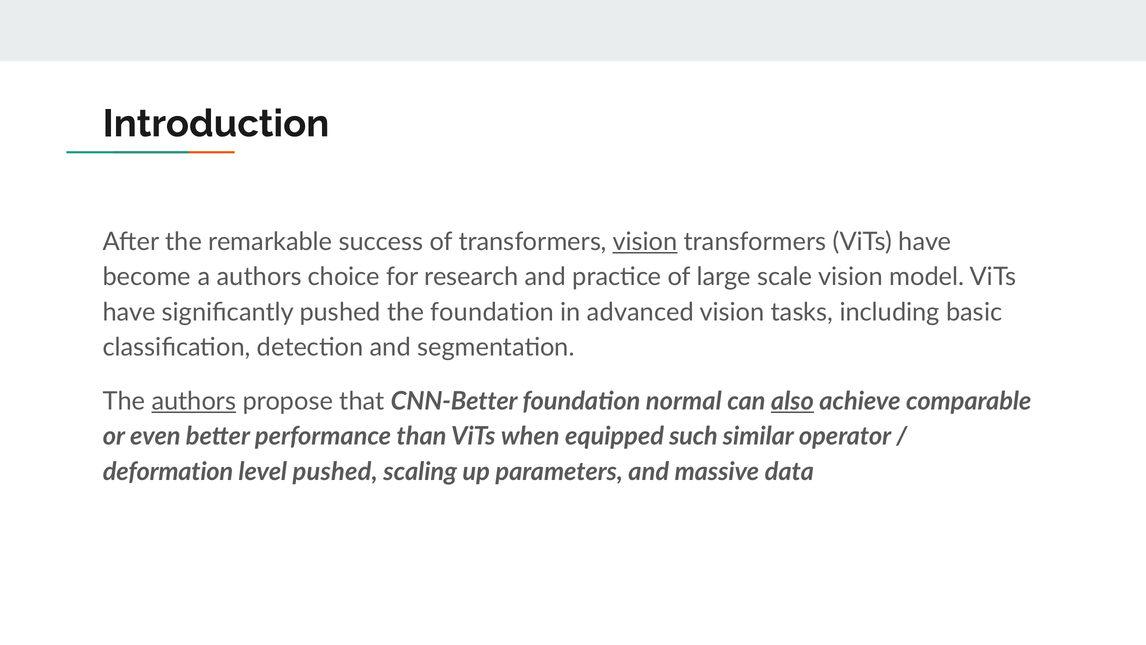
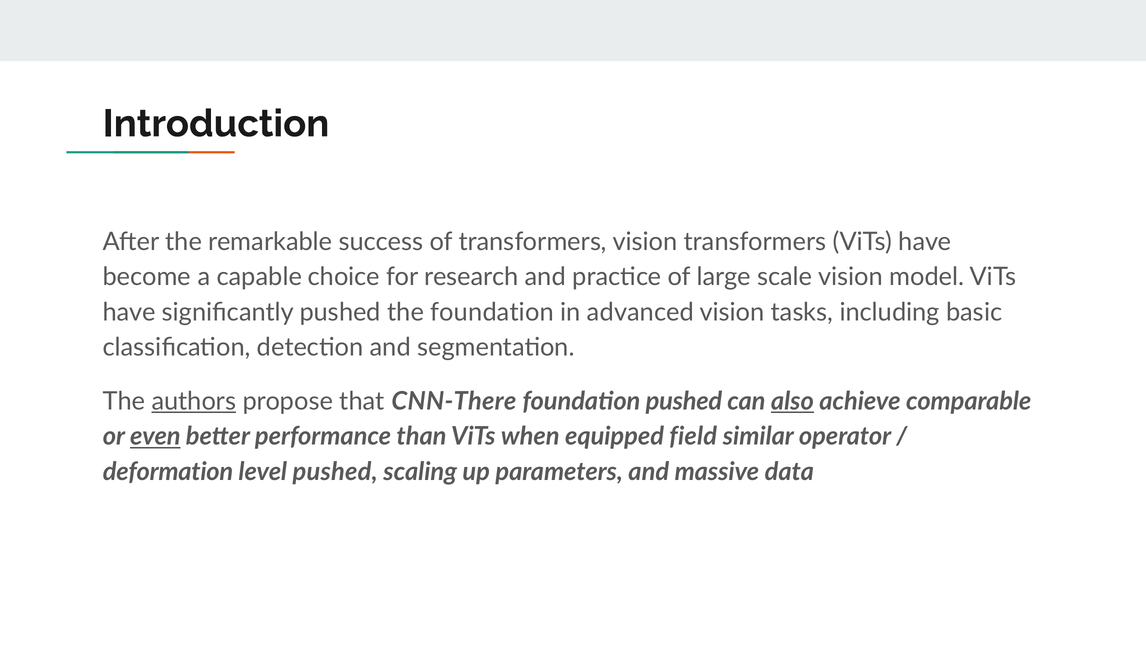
vision underline: present -> none (645, 242)
a authors: authors -> capable (259, 277)
CNN-Better: CNN-Better -> CNN-There (454, 401)
foundation normal: normal -> pushed (684, 401)
even underline: none -> present (155, 436)
such: such -> field (693, 436)
